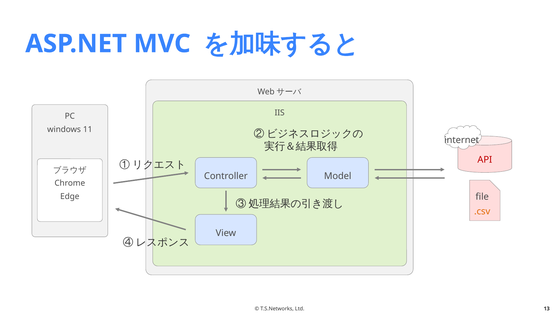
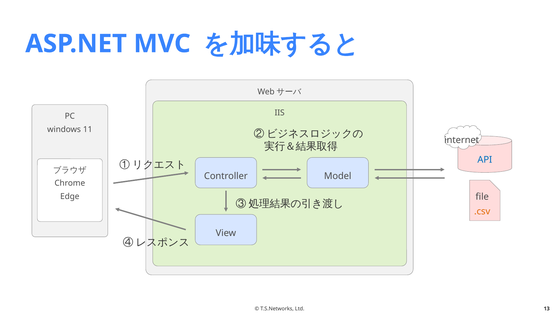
API colour: red -> blue (485, 160)
